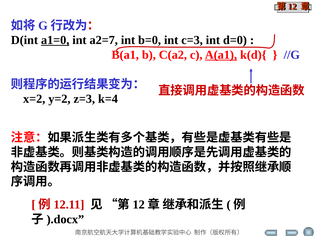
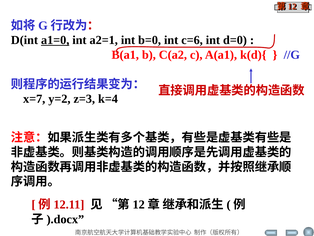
a2=7: a2=7 -> a2=1 (104, 40)
c=3: c=3 -> c=6 (192, 40)
A(a1 underline: present -> none (221, 55)
x=2: x=2 -> x=7 (34, 99)
